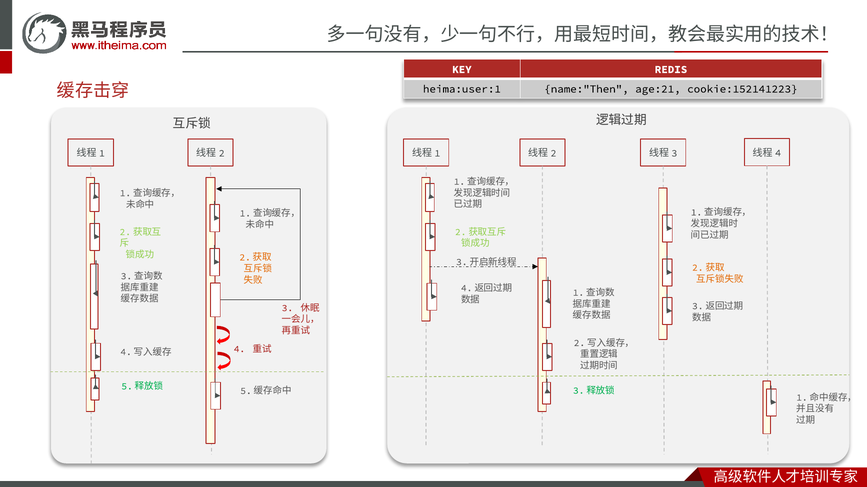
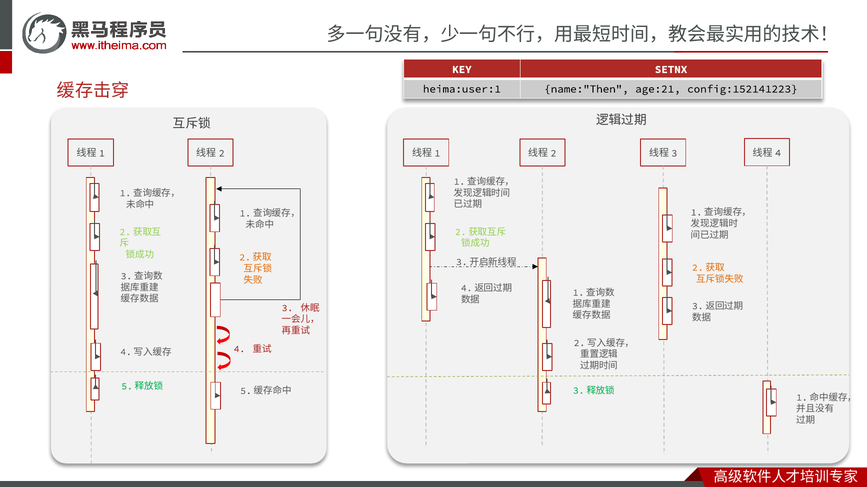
REDIS: REDIS -> SETNX (671, 70)
cookie:152141223: cookie:152141223 -> config:152141223 (742, 89)
